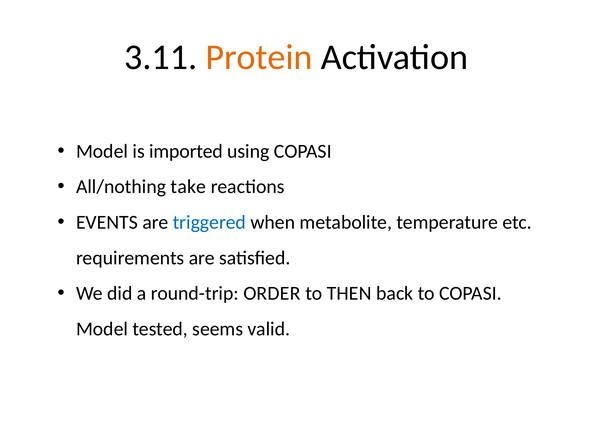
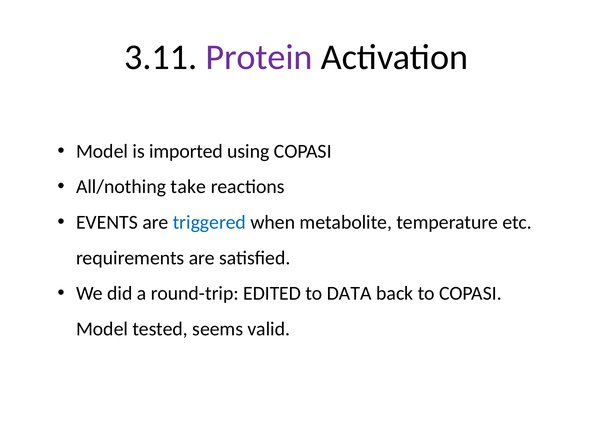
Protein colour: orange -> purple (259, 57)
ORDER: ORDER -> EDITED (272, 294)
THEN: THEN -> DATA (349, 294)
